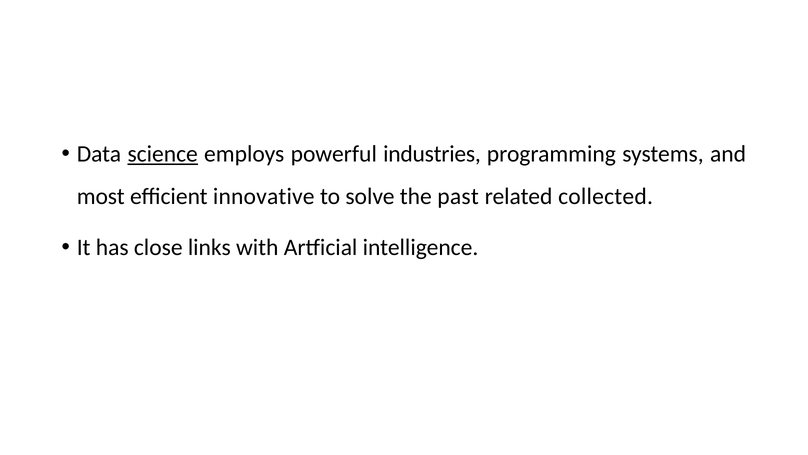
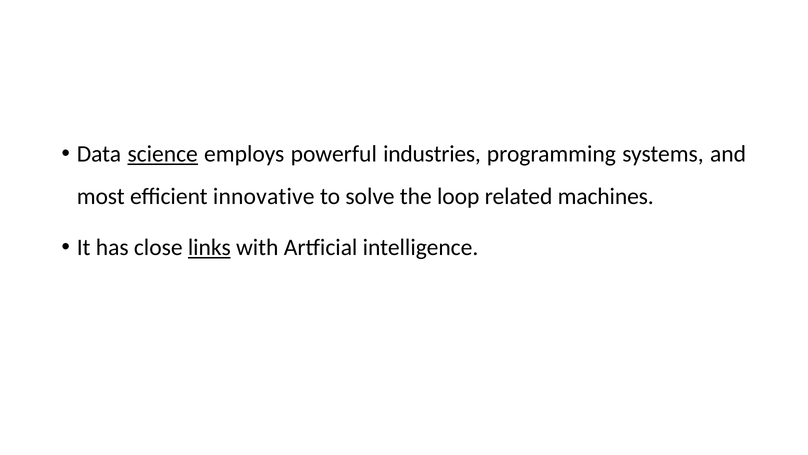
past: past -> loop (458, 196)
collected: collected -> machines (606, 196)
links underline: none -> present (209, 247)
